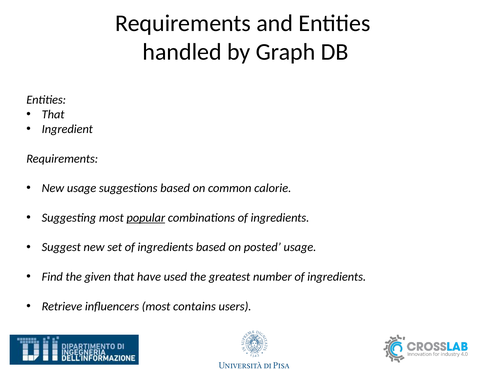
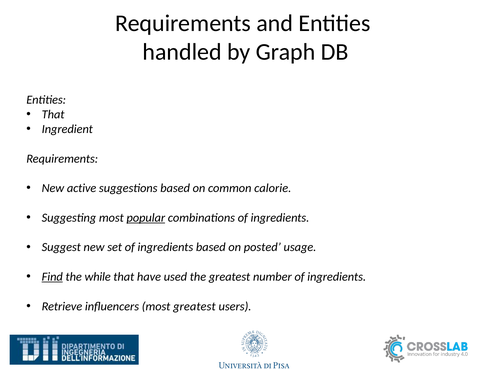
New usage: usage -> active (82, 188)
Find underline: none -> present (52, 277)
given: given -> while (98, 277)
most contains: contains -> greatest (194, 306)
